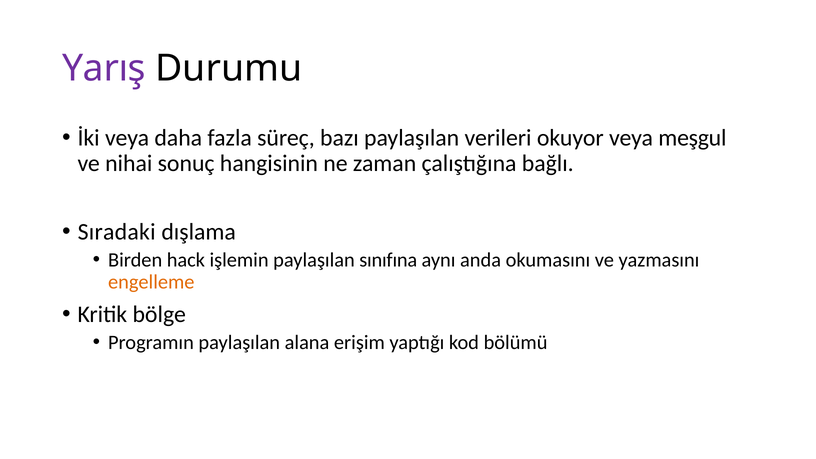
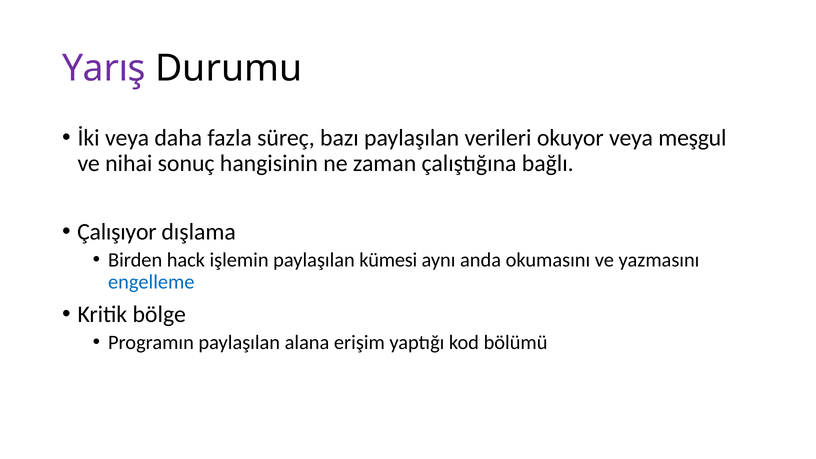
Sıradaki: Sıradaki -> Çalışıyor (117, 232)
sınıfına: sınıfına -> kümesi (388, 260)
engelleme colour: orange -> blue (151, 282)
